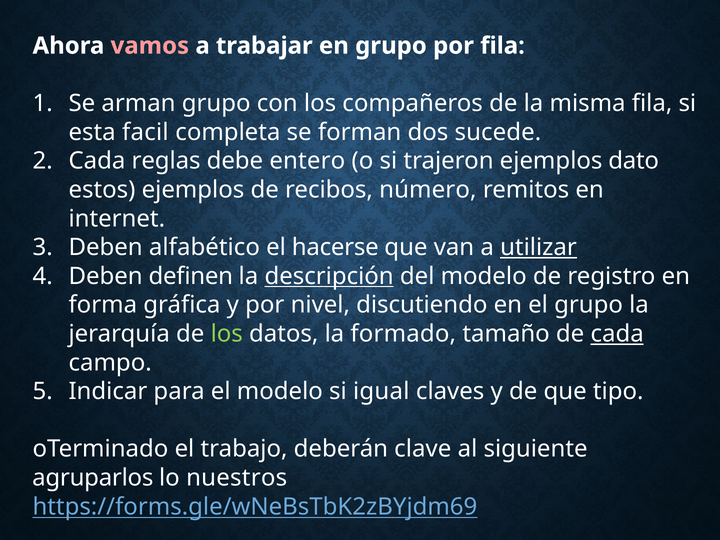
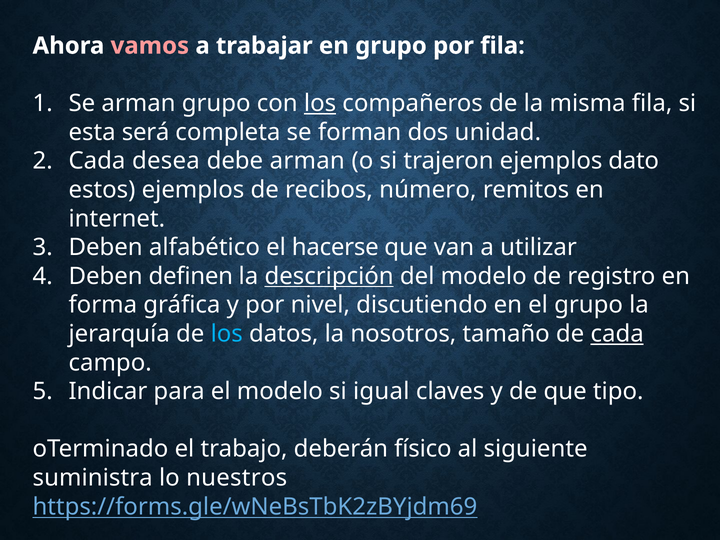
los underline: none -> present (320, 103)
facil: facil -> será (146, 132)
sucede: sucede -> unidad (498, 132)
reglas: reglas -> desea (166, 161)
debe entero: entero -> arman (307, 161)
utilizar underline: present -> none (539, 247)
los colour: light green -> light blue (227, 334)
formado: formado -> nosotros (403, 334)
clave: clave -> físico (423, 449)
agruparlos: agruparlos -> suministra (93, 478)
